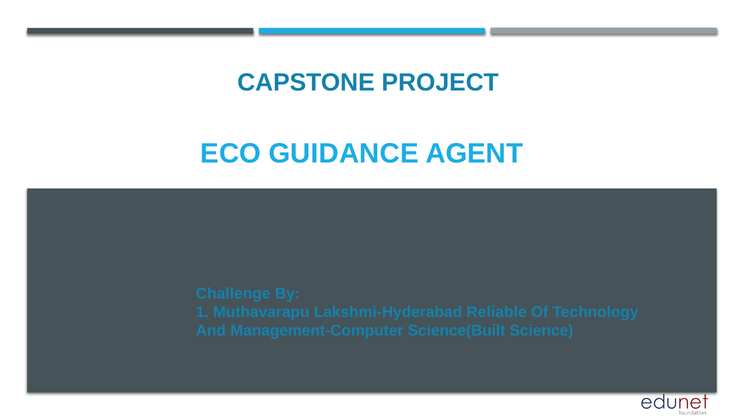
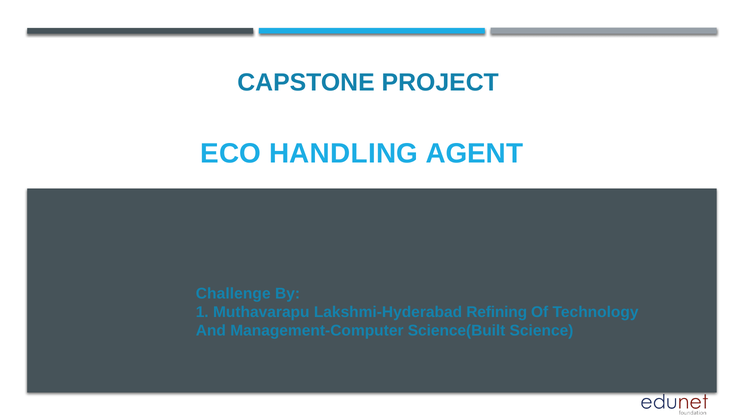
GUIDANCE: GUIDANCE -> HANDLING (344, 153)
Reliable: Reliable -> Refining (497, 312)
